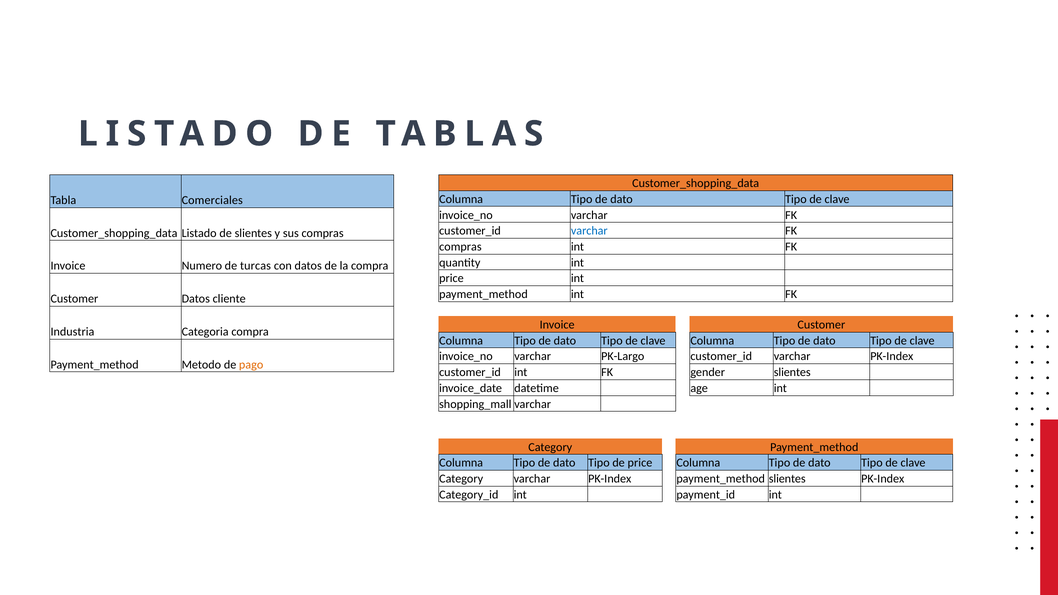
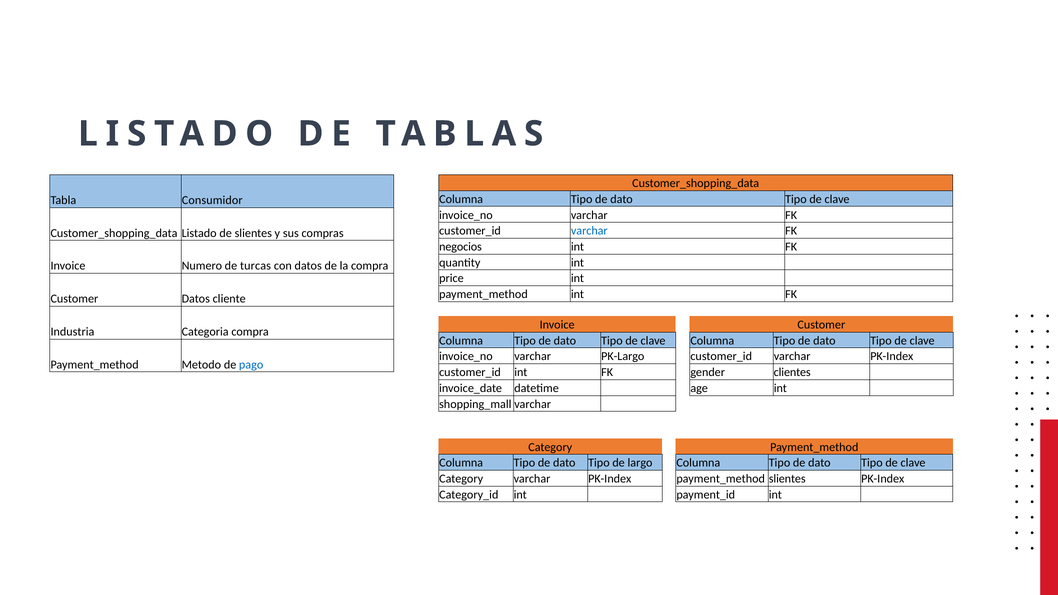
Comerciales: Comerciales -> Consumidor (212, 200)
compras: compras -> negocios (461, 247)
pago colour: orange -> blue (251, 365)
gender slientes: slientes -> clientes (792, 372)
de price: price -> largo (640, 463)
